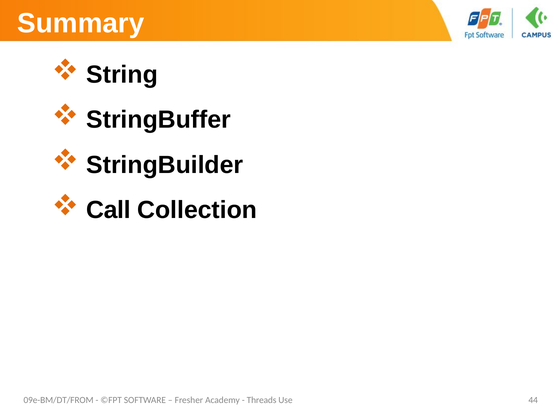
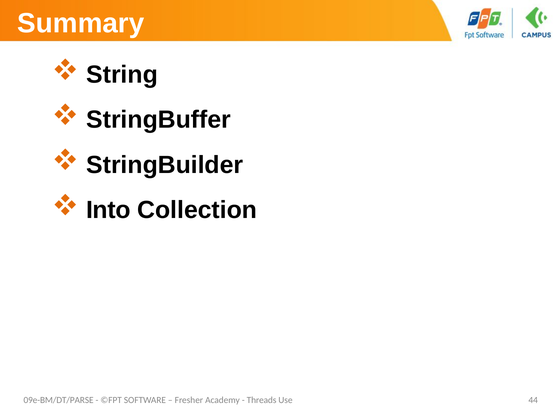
Call: Call -> Into (108, 210)
09e-BM/DT/FROM: 09e-BM/DT/FROM -> 09e-BM/DT/PARSE (59, 400)
